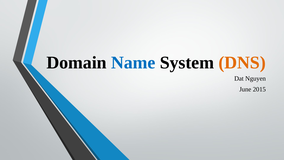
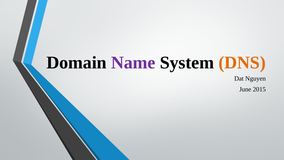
Name colour: blue -> purple (133, 63)
